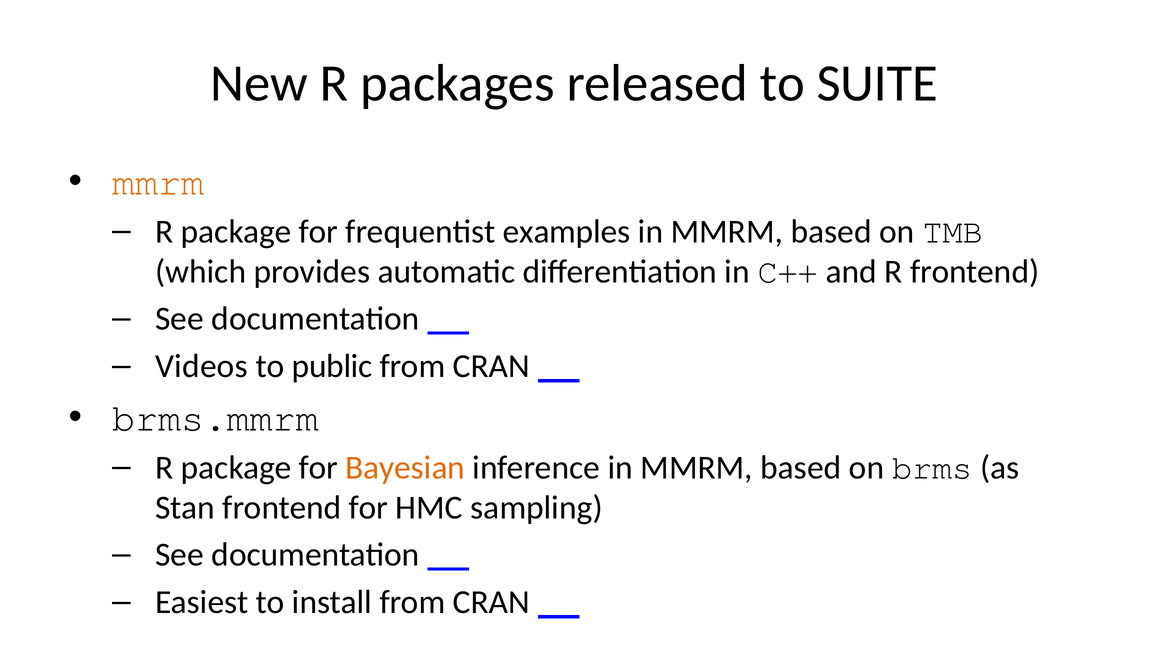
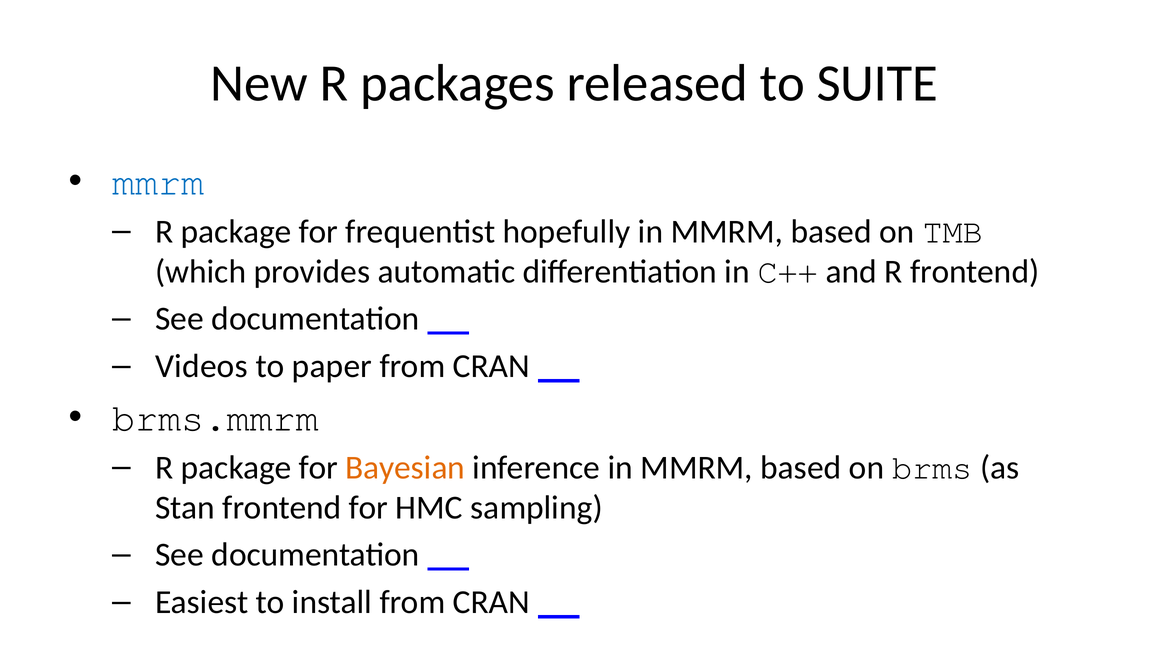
mmrm colour: orange -> blue (158, 182)
examples: examples -> hopefully (567, 232)
public: public -> paper (332, 366)
